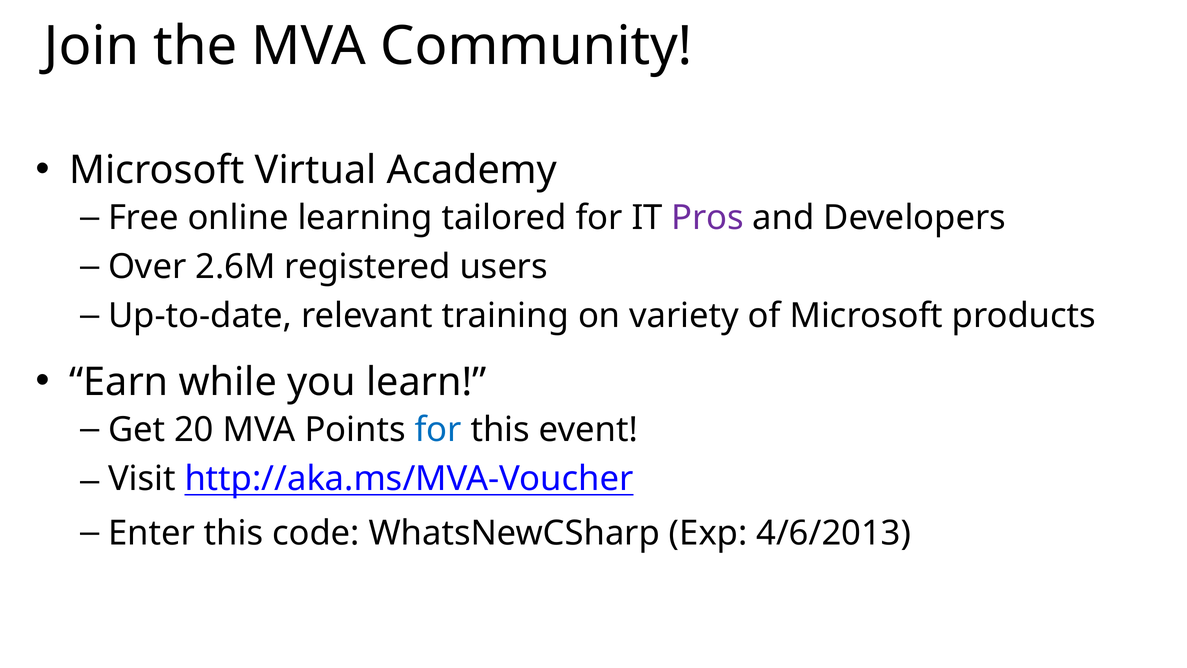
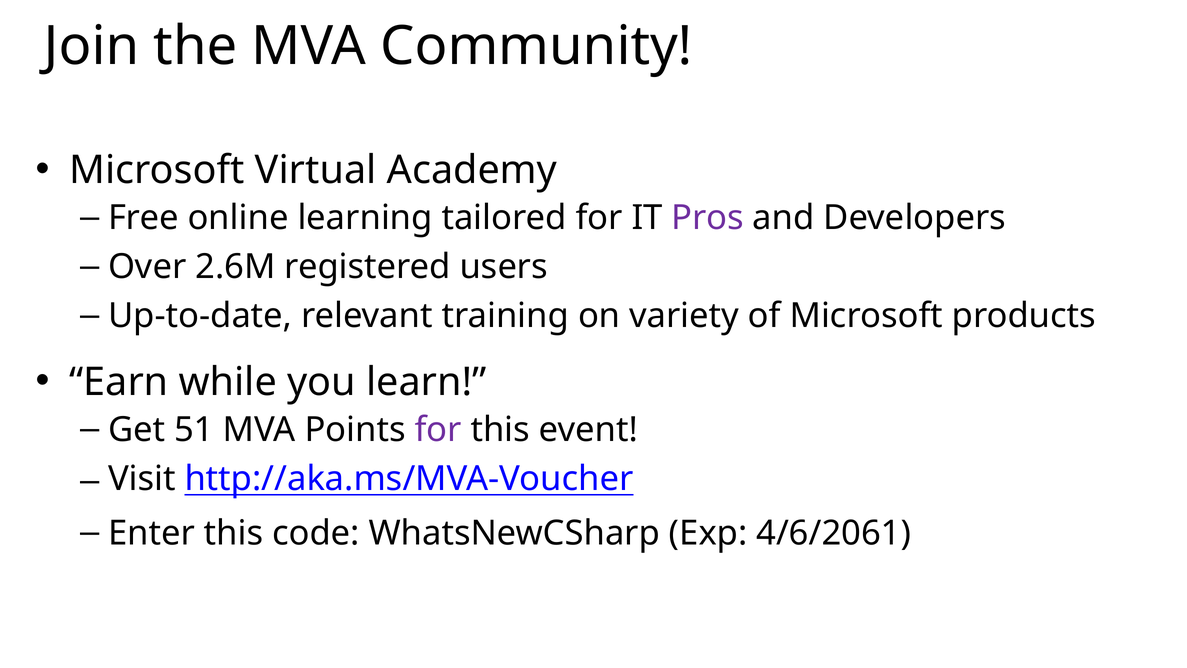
20: 20 -> 51 (194, 430)
for colour: blue -> purple (438, 430)
4/6/2013: 4/6/2013 -> 4/6/2061 (834, 533)
